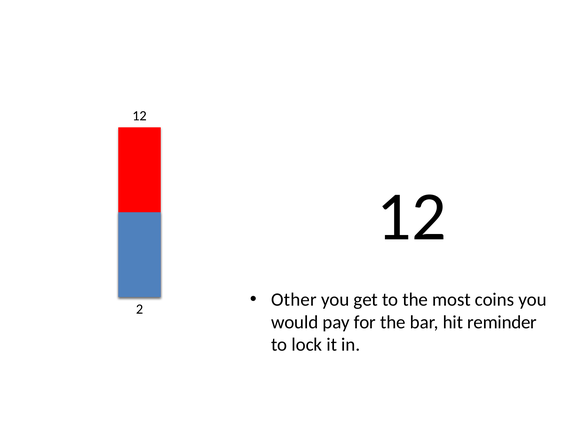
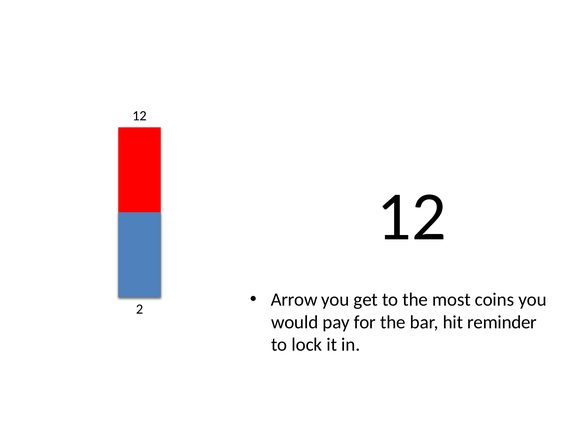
Other: Other -> Arrow (294, 299)
